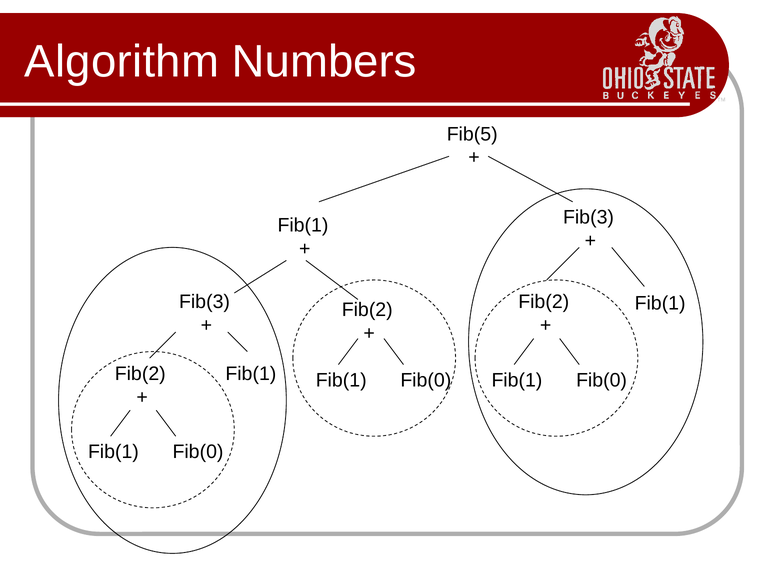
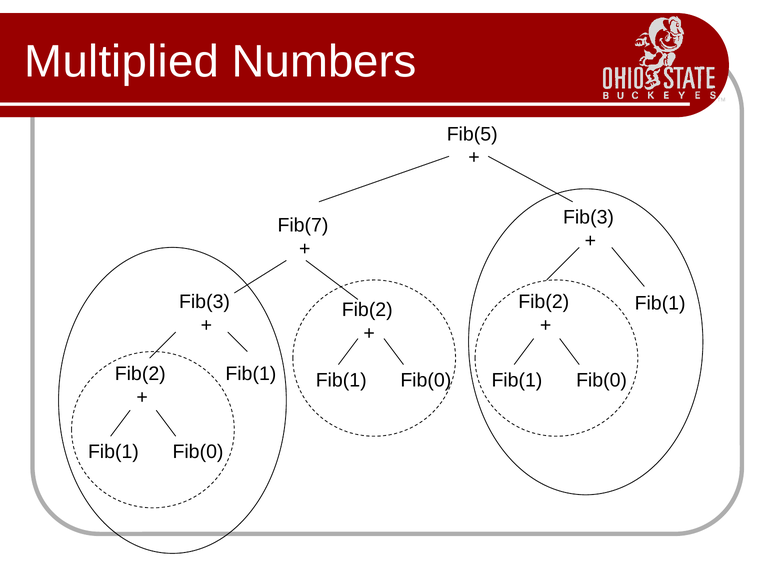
Algorithm: Algorithm -> Multiplied (122, 62)
Fib(1: Fib(1 -> Fib(7 (303, 225)
